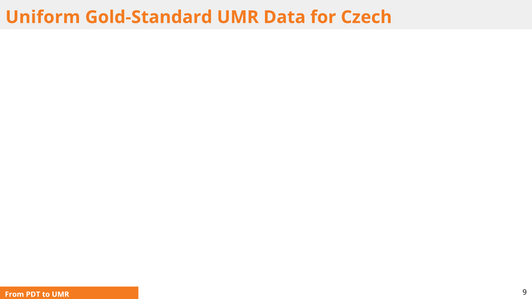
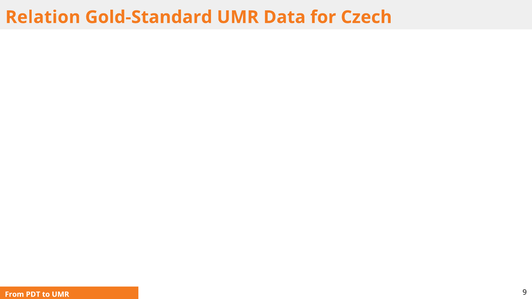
Uniform: Uniform -> Relation (43, 17)
